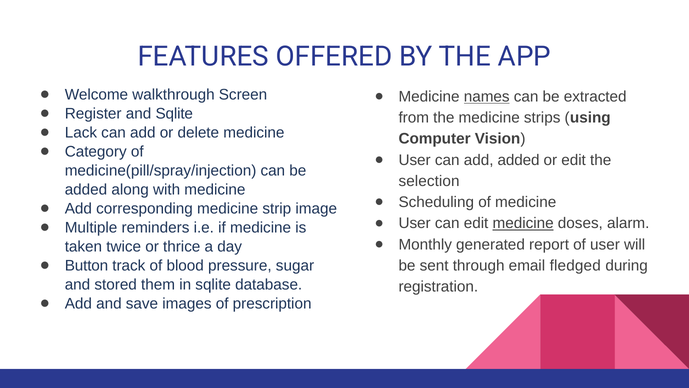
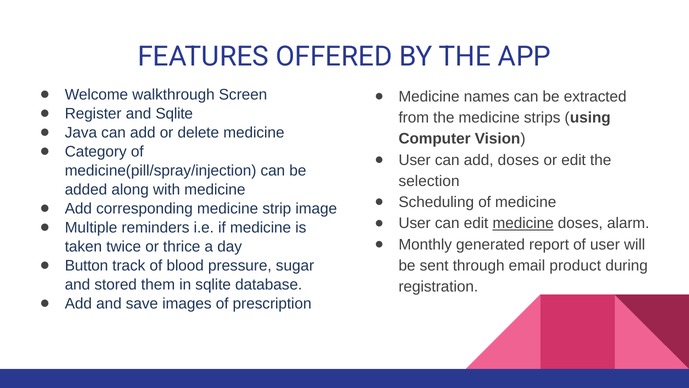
names underline: present -> none (487, 97)
Lack: Lack -> Java (81, 132)
add added: added -> doses (518, 160)
fledged: fledged -> product (575, 265)
